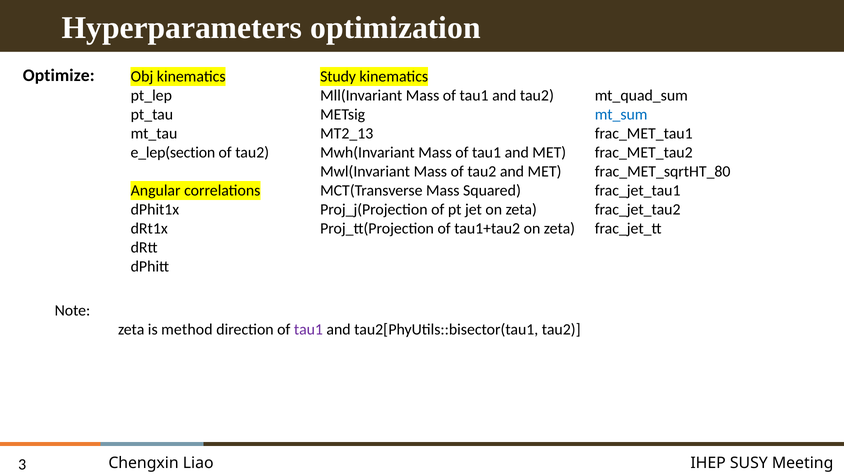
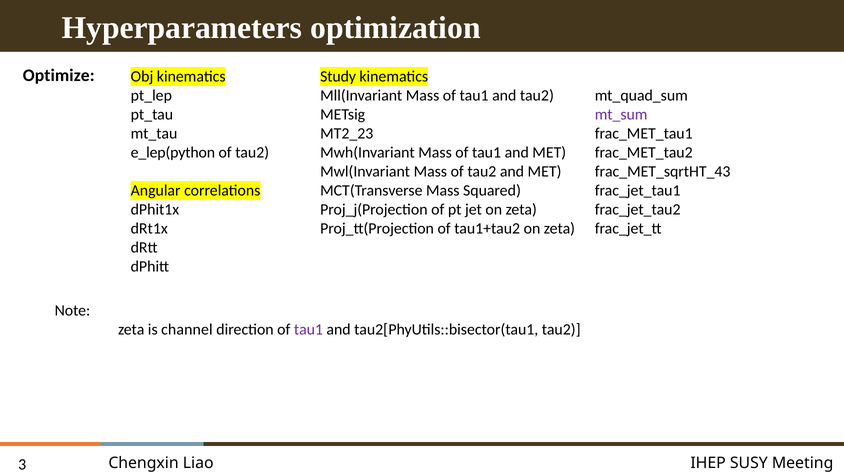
mt_sum colour: blue -> purple (621, 115)
MT2_13: MT2_13 -> MT2_23 (347, 134)
e_lep(section: e_lep(section -> e_lep(python (173, 153)
frac_MET_sqrtHT_80: frac_MET_sqrtHT_80 -> frac_MET_sqrtHT_43 (663, 172)
method: method -> channel (187, 329)
